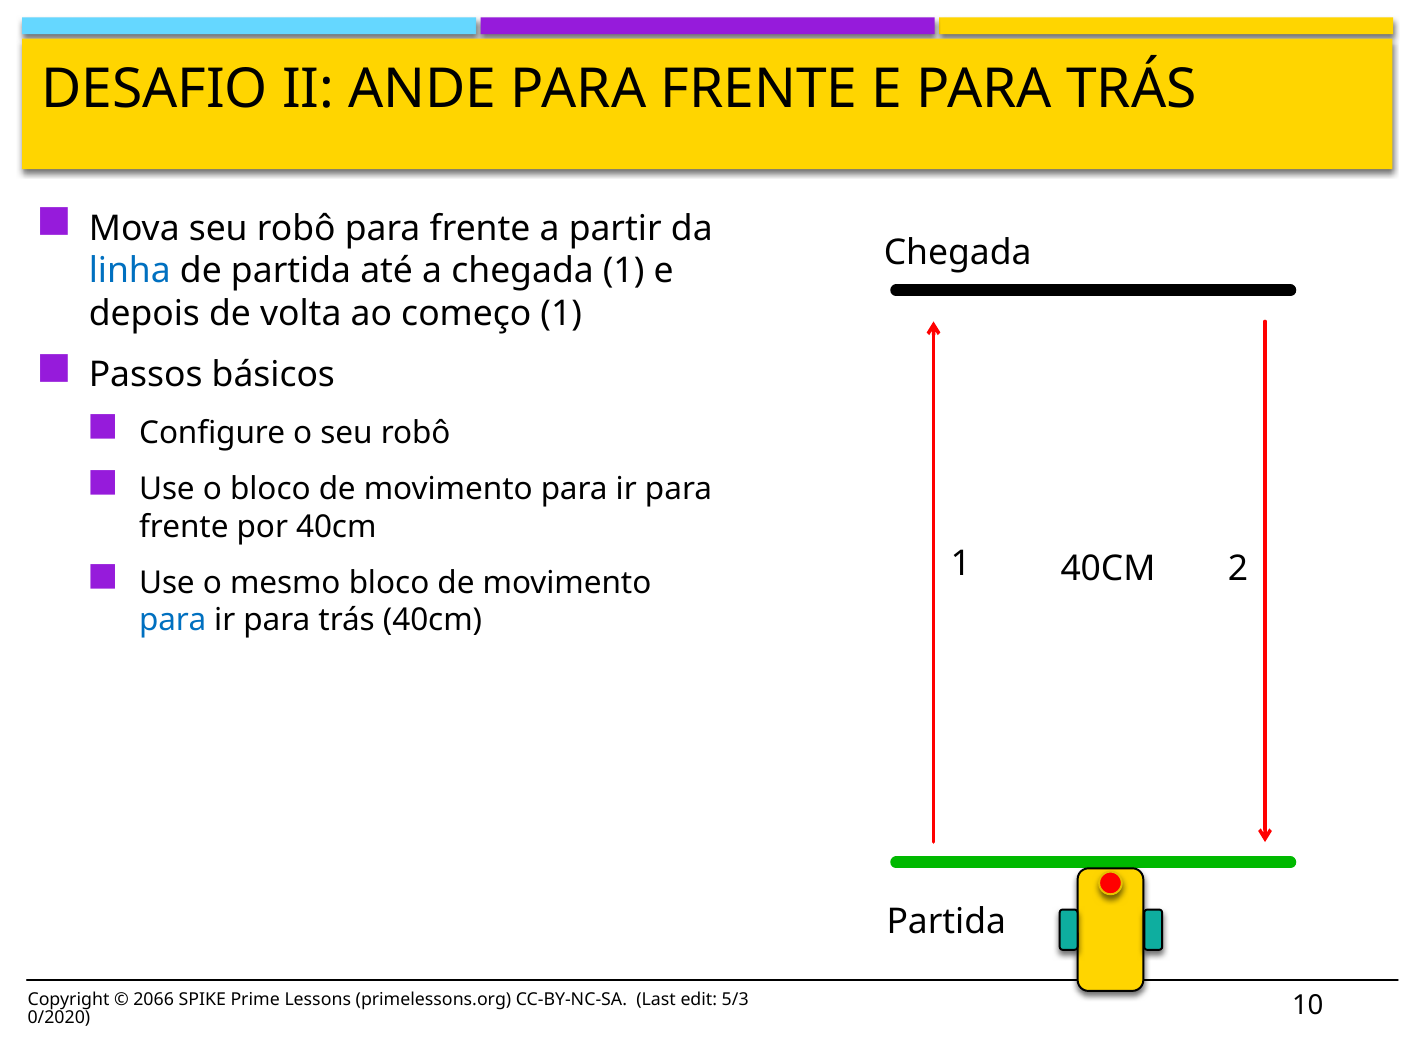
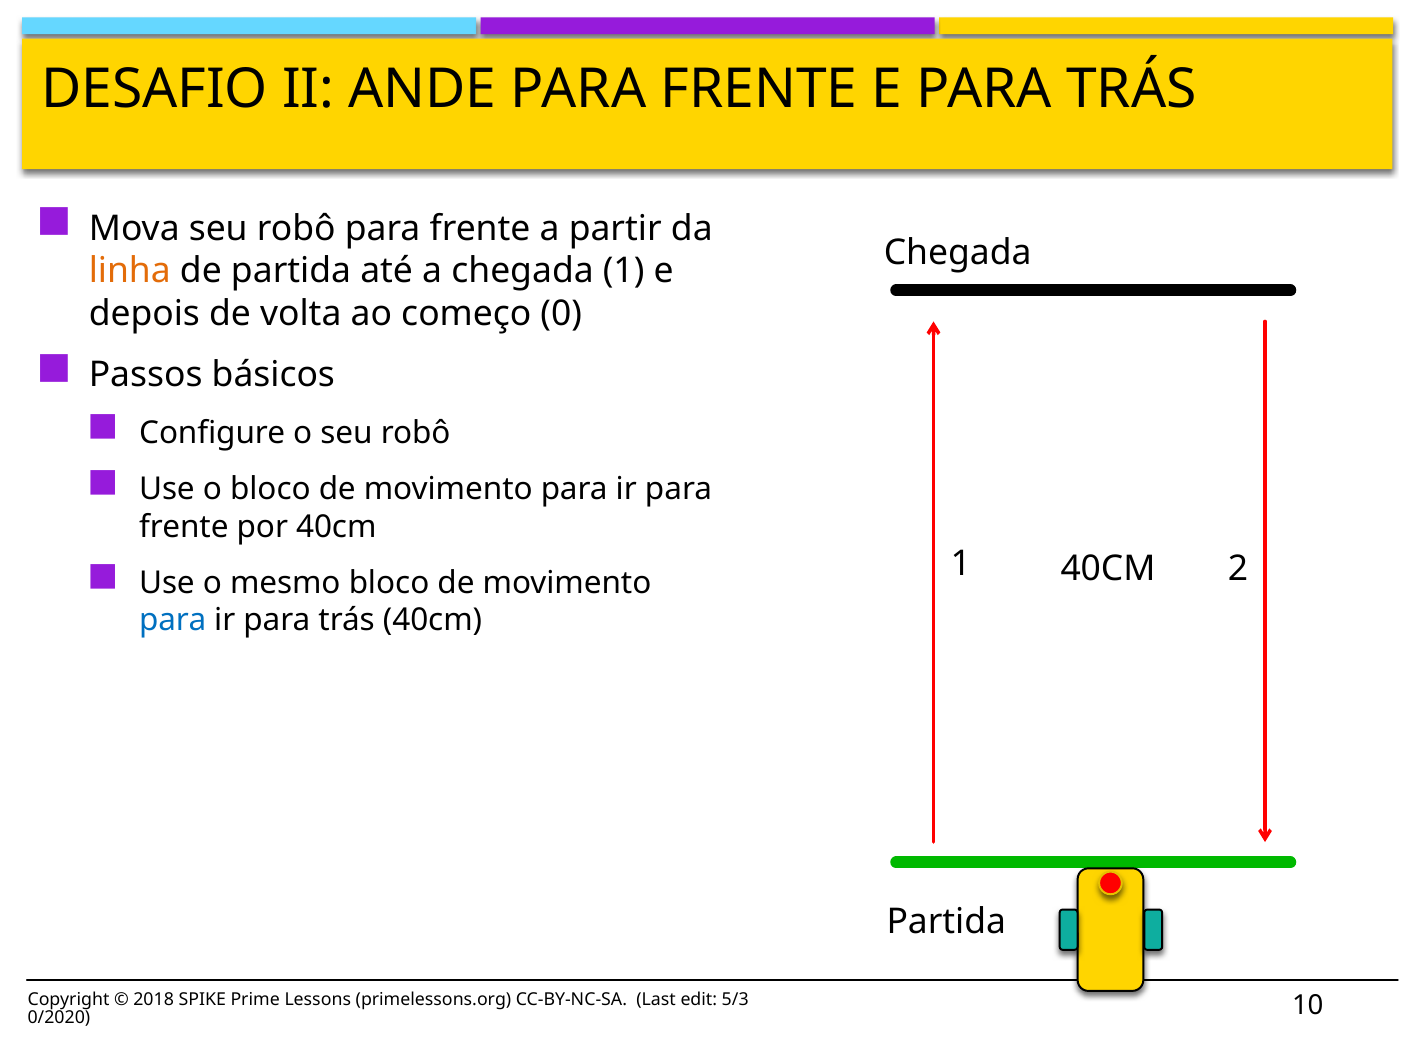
linha colour: blue -> orange (130, 271)
começo 1: 1 -> 0 (561, 314)
2066: 2066 -> 2018 (154, 1000)
